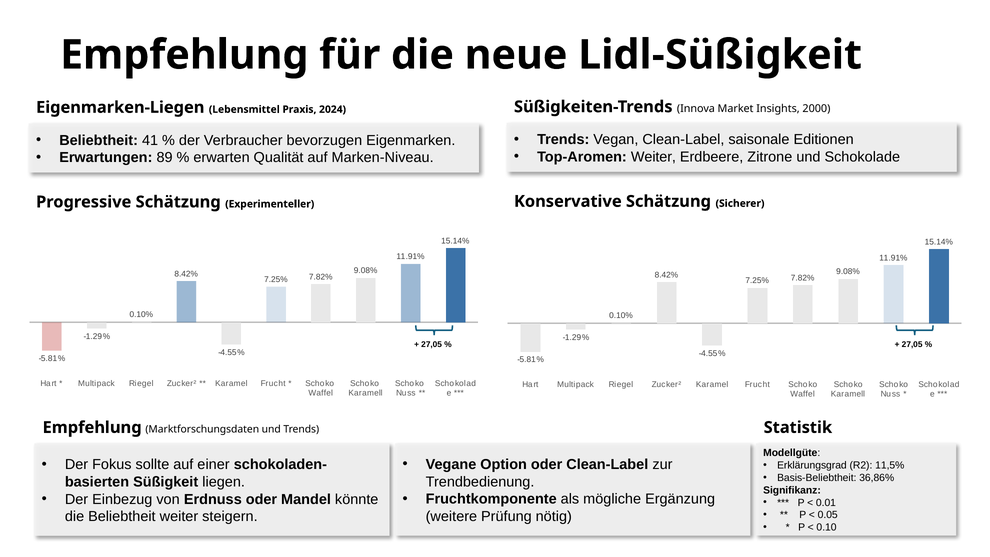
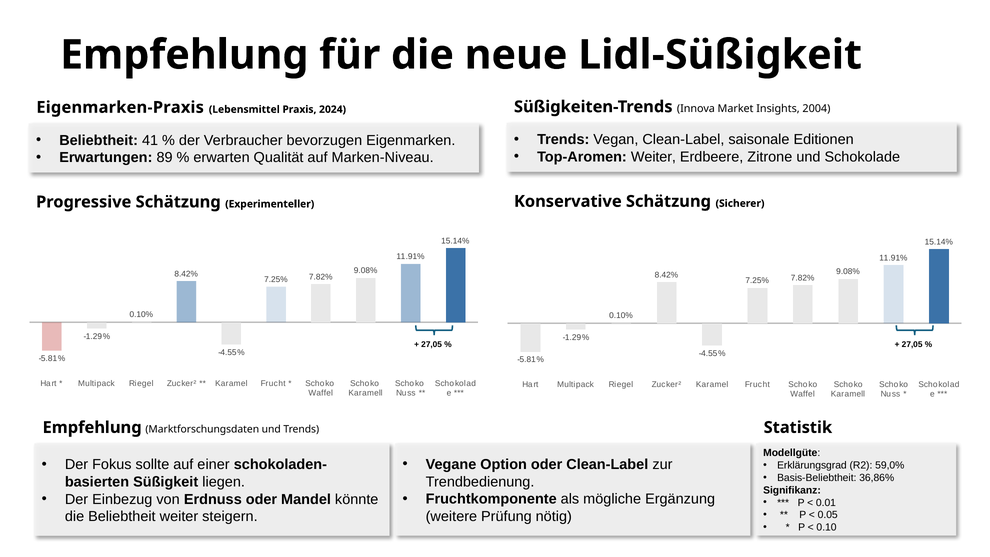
2000: 2000 -> 2004 (816, 109)
Eigenmarken-Liegen: Eigenmarken-Liegen -> Eigenmarken-Praxis (120, 107)
11,5%: 11,5% -> 59,0% (890, 465)
